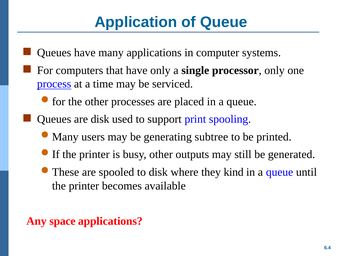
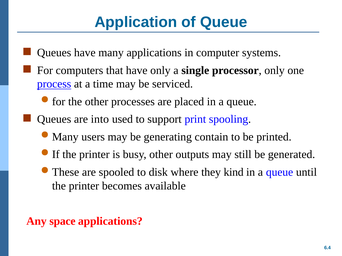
are disk: disk -> into (100, 119)
subtree: subtree -> contain (211, 137)
